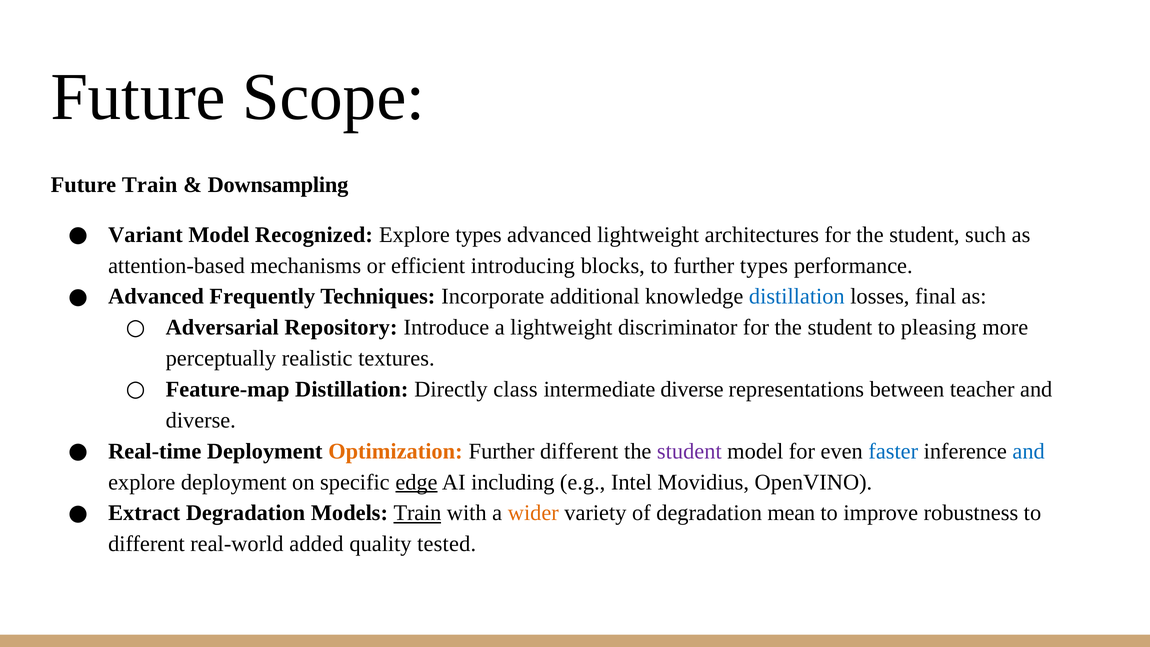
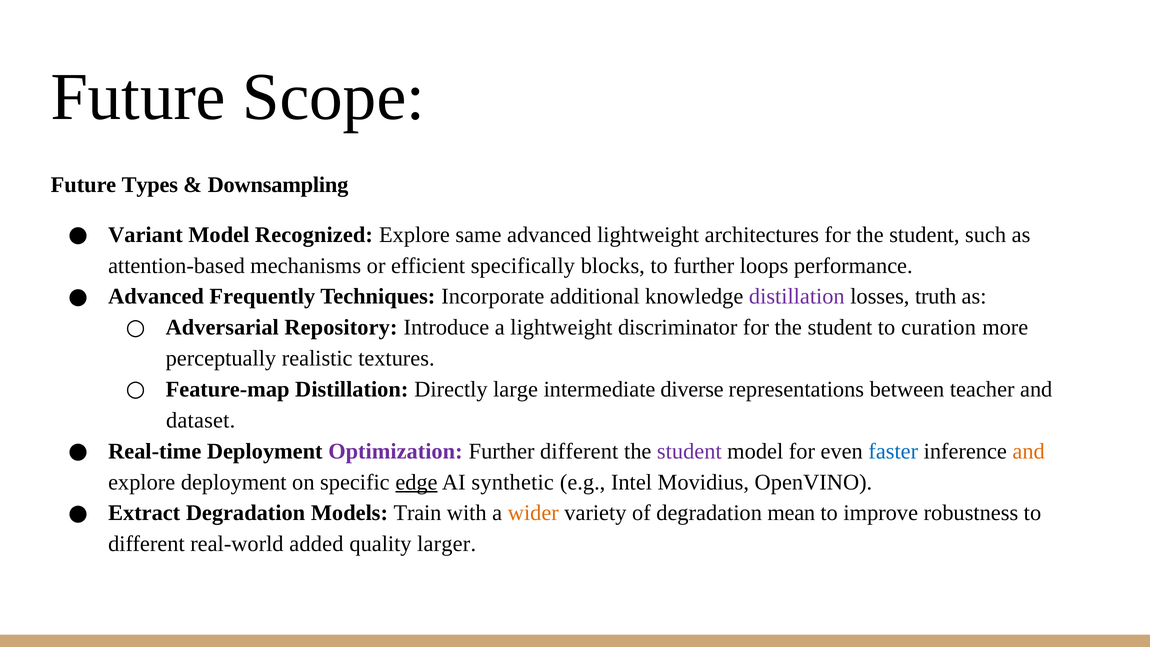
Future Train: Train -> Types (150, 185)
Explore types: types -> same (478, 235)
introducing: introducing -> specifically (523, 266)
further types: types -> loops (764, 266)
distillation colour: blue -> purple (797, 297)
final: final -> truth (936, 297)
pleasing: pleasing -> curation (939, 327)
class: class -> large (516, 389)
diverse: diverse -> dataset (201, 420)
Optimization colour: orange -> purple (395, 451)
and colour: blue -> orange (1029, 451)
including: including -> synthetic (513, 482)
Train underline: present -> none (417, 513)
tested: tested -> larger (447, 544)
